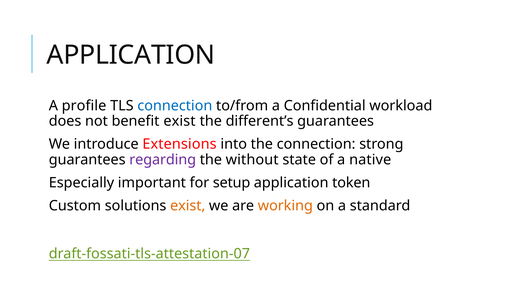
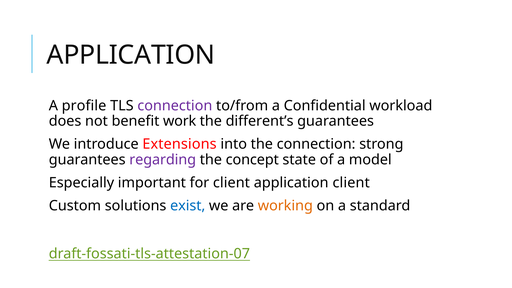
connection colour: blue -> purple (175, 106)
benefit exist: exist -> work (180, 121)
without: without -> concept (252, 160)
native: native -> model (370, 160)
for setup: setup -> client (231, 183)
application token: token -> client (351, 183)
exist colour: orange -> blue (188, 206)
